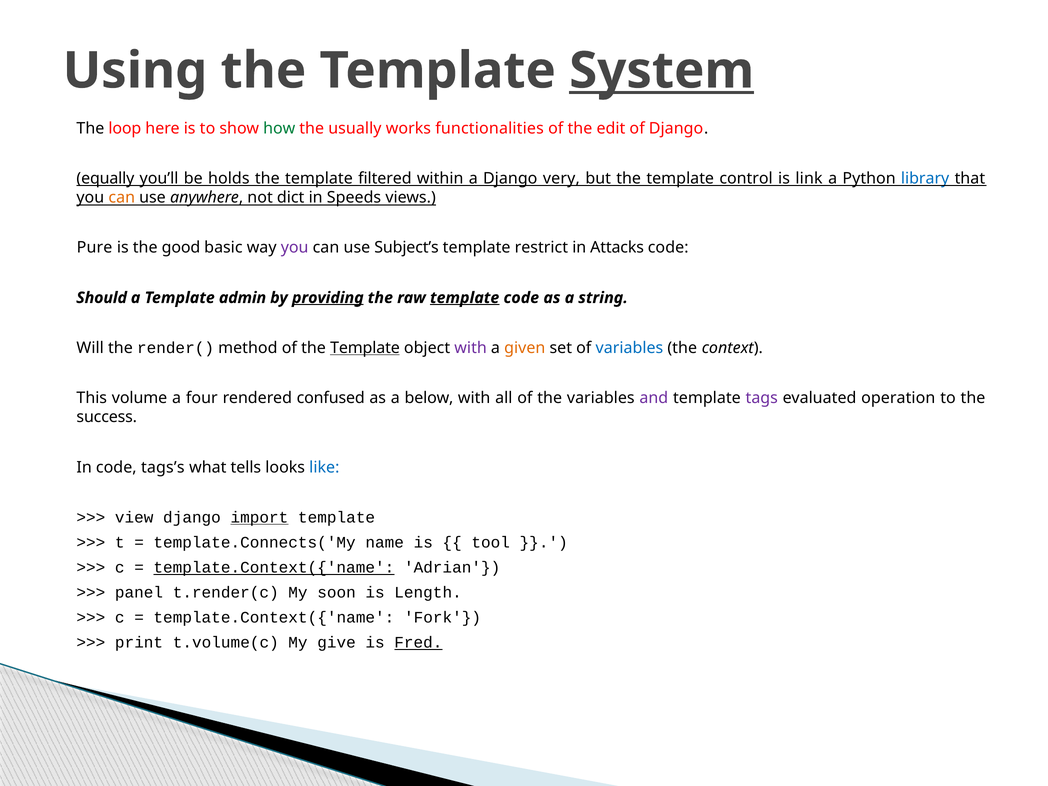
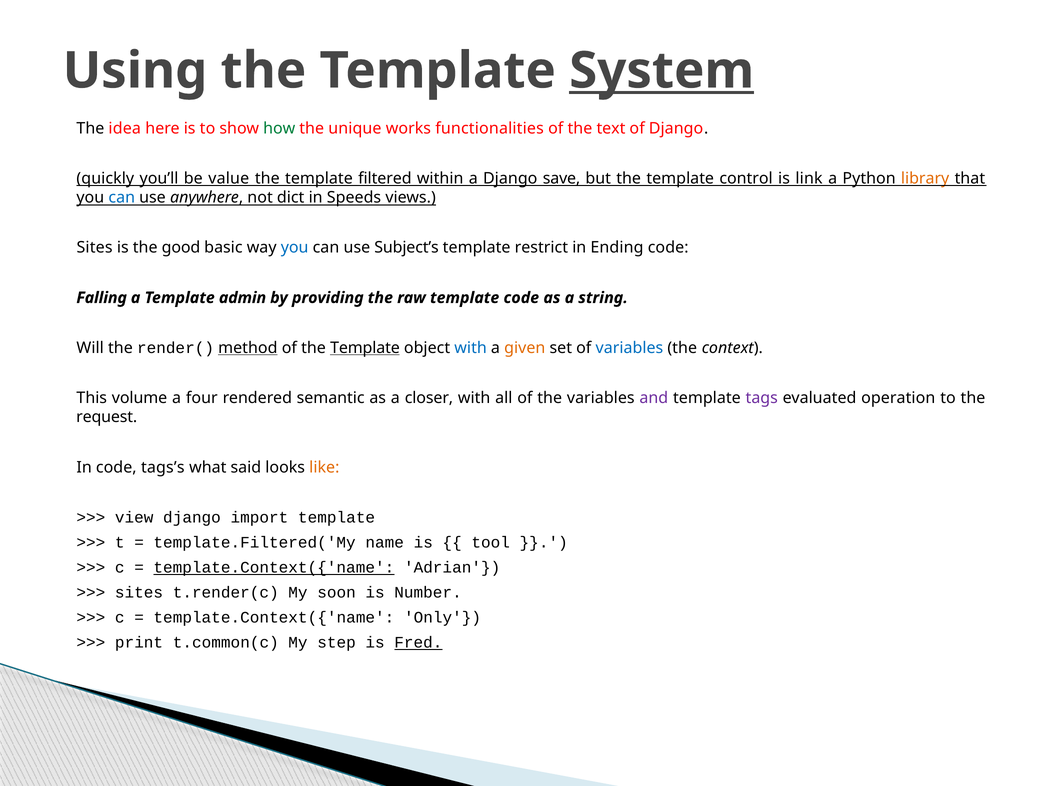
loop: loop -> idea (125, 128)
usually: usually -> unique (355, 128)
edit: edit -> text (611, 128)
equally: equally -> quickly (105, 178)
holds: holds -> value (229, 178)
very: very -> save (562, 178)
library colour: blue -> orange (925, 178)
can colour: orange -> blue (122, 198)
Pure: Pure -> Sites (95, 248)
you colour: purple -> blue (295, 248)
Attacks: Attacks -> Ending (617, 248)
Should: Should -> Falling (102, 298)
providing underline: present -> none (328, 298)
template underline: present -> none (465, 298)
method underline: none -> present (248, 348)
with colour: purple -> blue (471, 348)
confused: confused -> semantic (331, 398)
below: below -> closer (429, 398)
success: success -> request (107, 417)
tells: tells -> said (246, 467)
like colour: blue -> orange (324, 467)
import underline: present -> none (259, 517)
template.Connects('My: template.Connects('My -> template.Filtered('My (255, 542)
panel: panel -> sites (139, 592)
Length: Length -> Number (428, 592)
Fork: Fork -> Only (443, 618)
t.volume(c: t.volume(c -> t.common(c (226, 643)
give: give -> step (337, 643)
